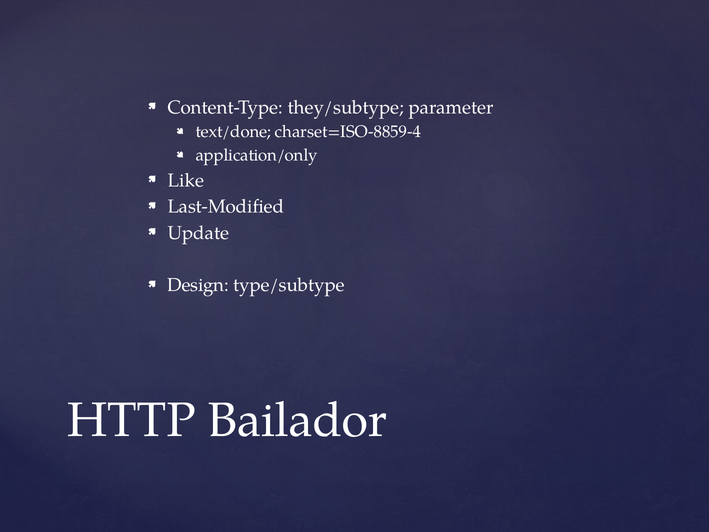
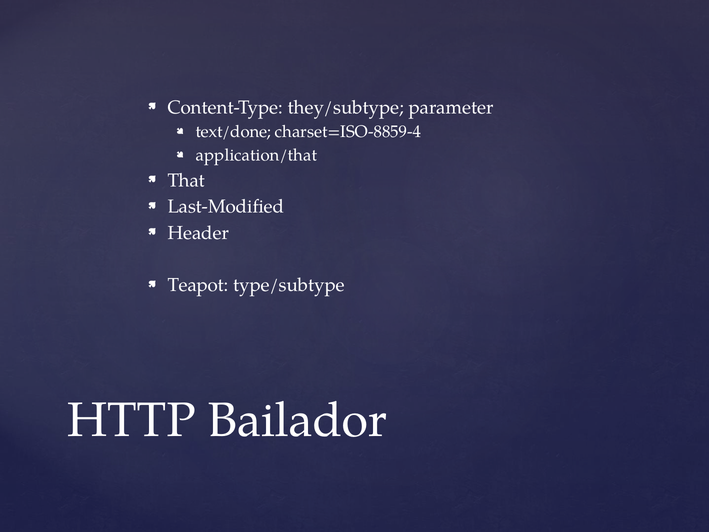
application/only: application/only -> application/that (257, 155)
Like: Like -> That (186, 180)
Update: Update -> Header (198, 233)
Design: Design -> Teapot (198, 285)
